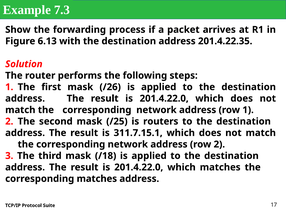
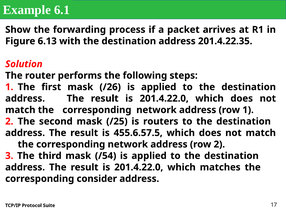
7.3: 7.3 -> 6.1 (62, 10)
311.7.15.1: 311.7.15.1 -> 455.6.57.5 (138, 133)
/18: /18 -> /54 (106, 155)
corresponding matches: matches -> consider (97, 178)
